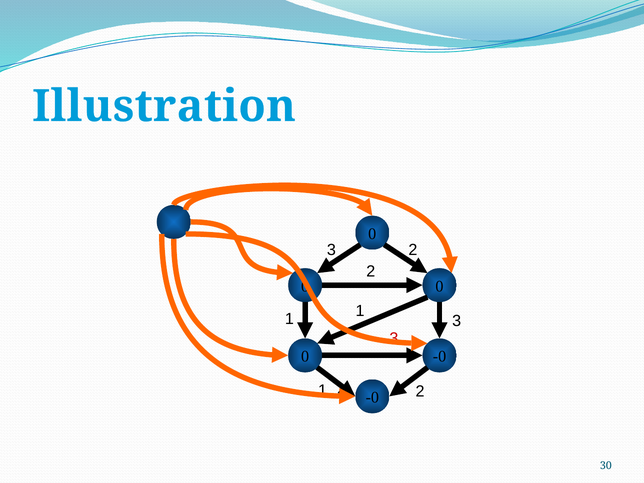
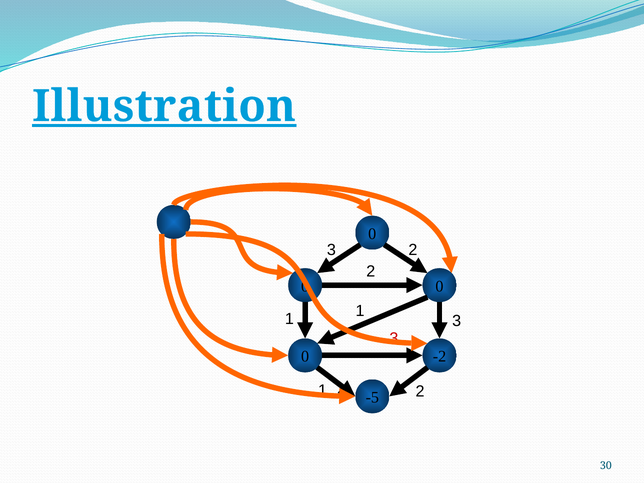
Illustration underline: none -> present (164, 106)
-0: -0 -> -2 (440, 357)
-0: -0 -> -5 (372, 397)
